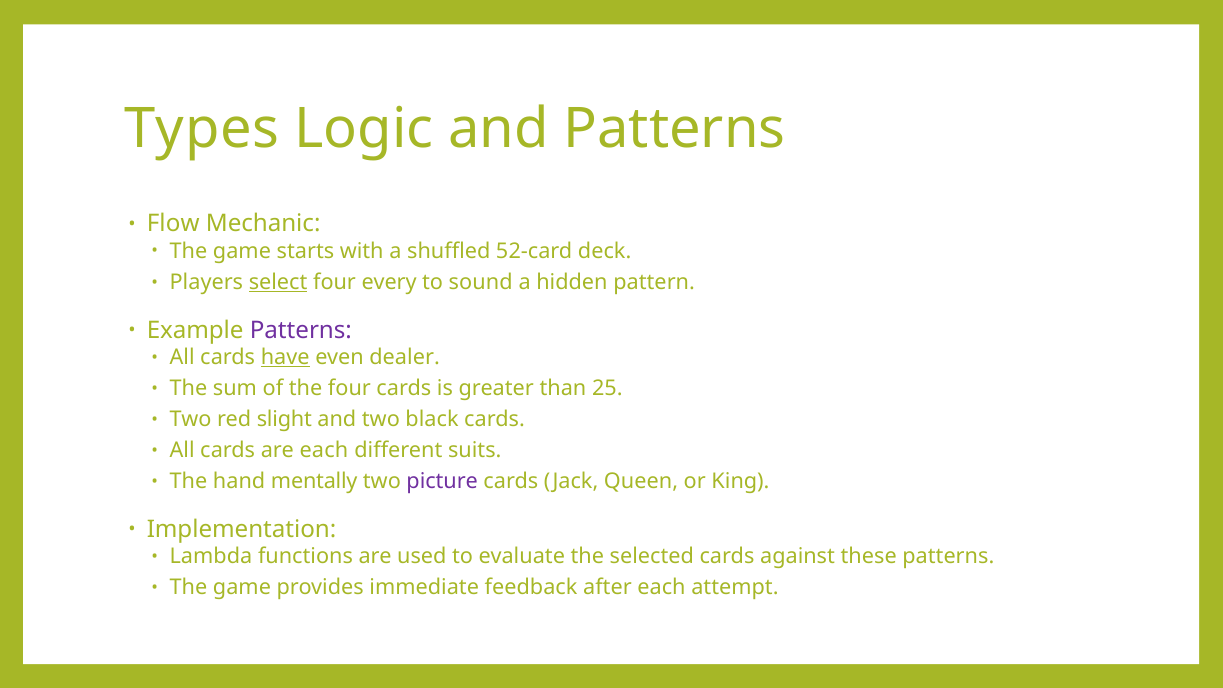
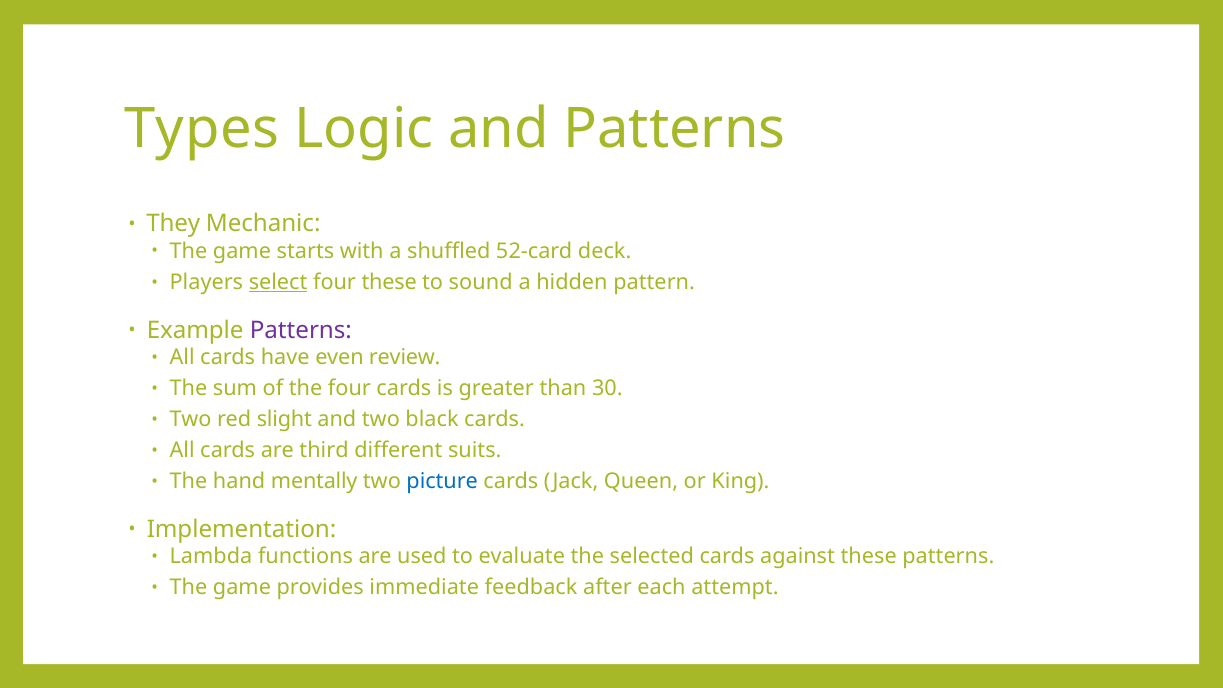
Flow: Flow -> They (173, 224)
four every: every -> these (389, 282)
have underline: present -> none (285, 357)
dealer: dealer -> review (405, 357)
25: 25 -> 30 (607, 388)
are each: each -> third (324, 450)
picture colour: purple -> blue (442, 482)
